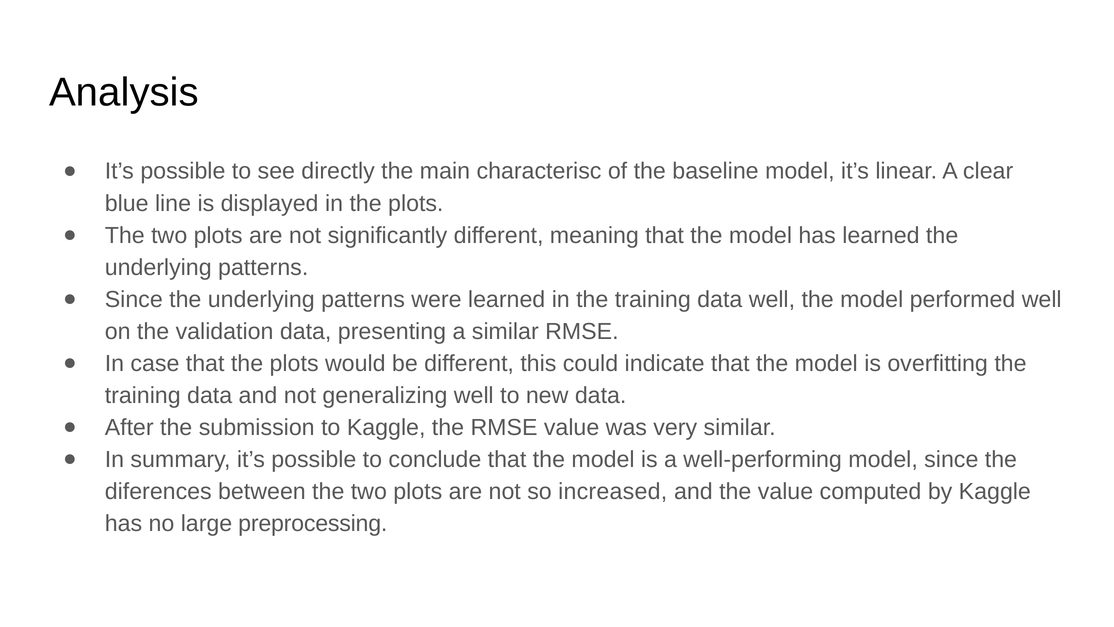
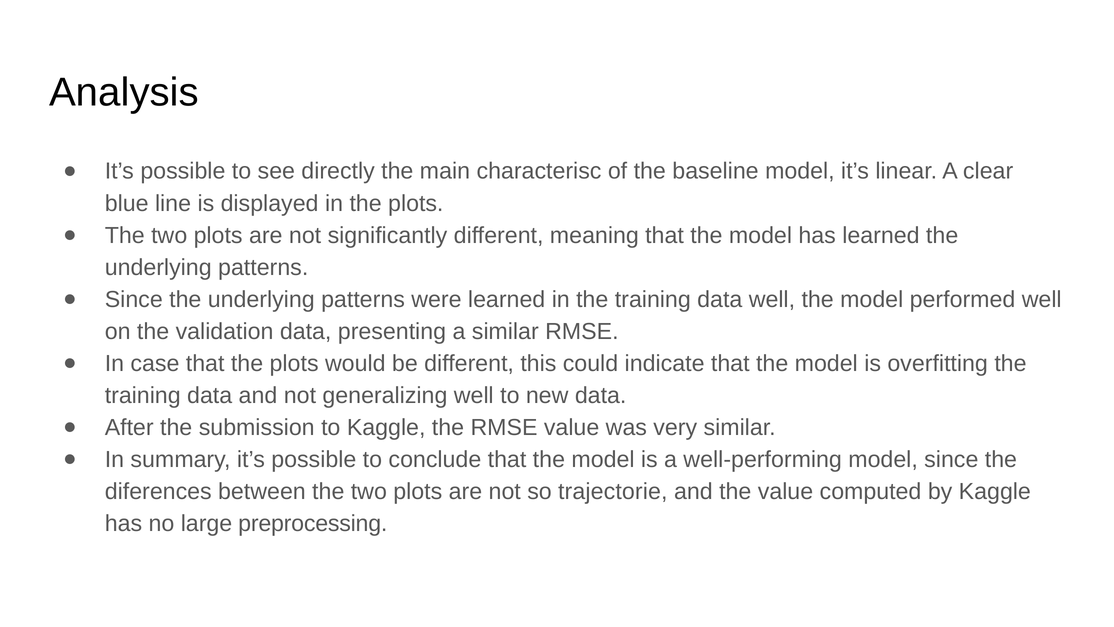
increased: increased -> trajectorie (613, 491)
